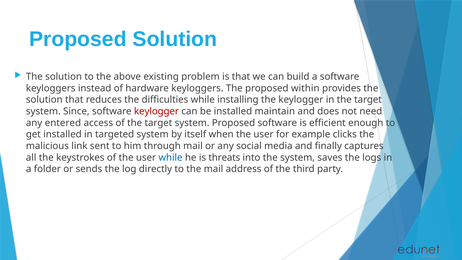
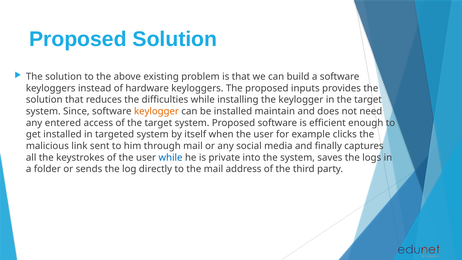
within: within -> inputs (305, 88)
keylogger colour: red -> orange (156, 111)
threats: threats -> private (224, 157)
